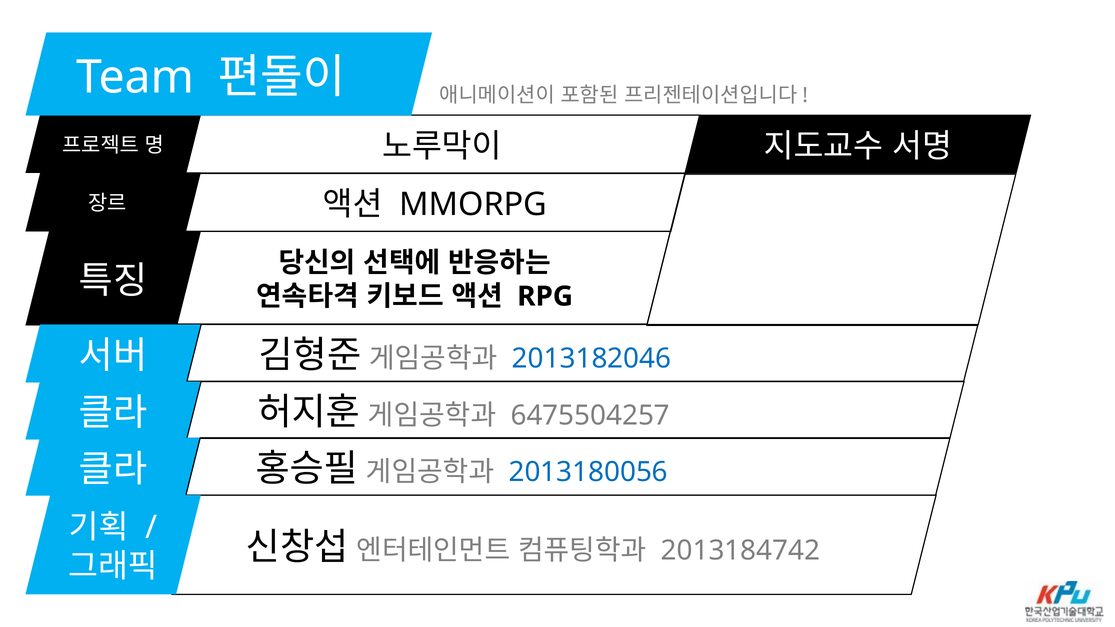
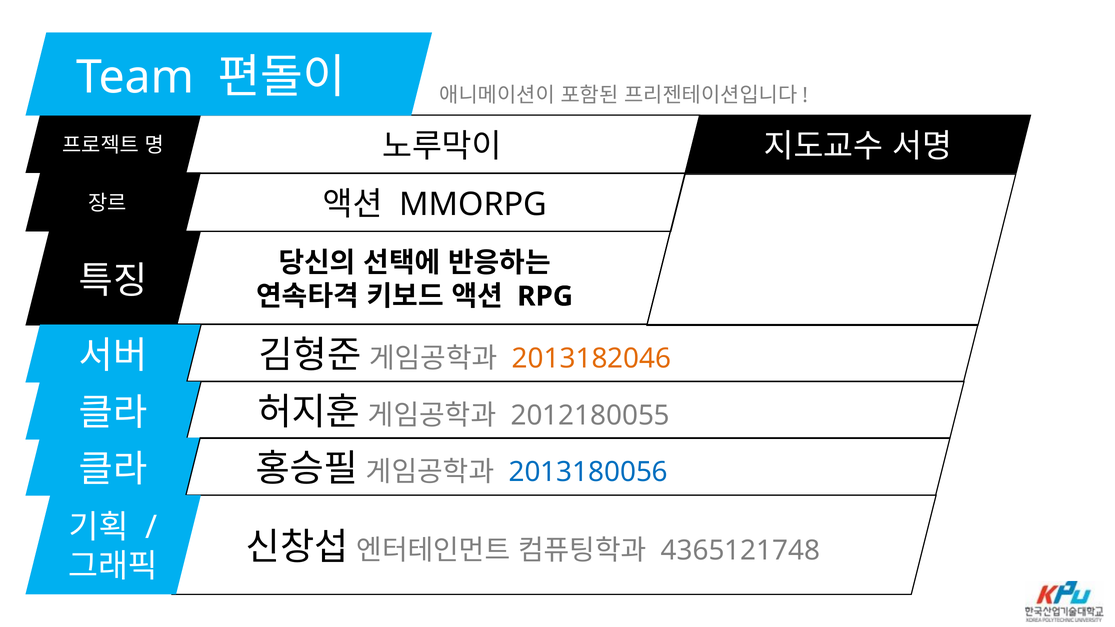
2013182046 colour: blue -> orange (592, 359)
6475504257: 6475504257 -> 2012180055 (590, 416)
2013184742: 2013184742 -> 4365121748 (740, 551)
